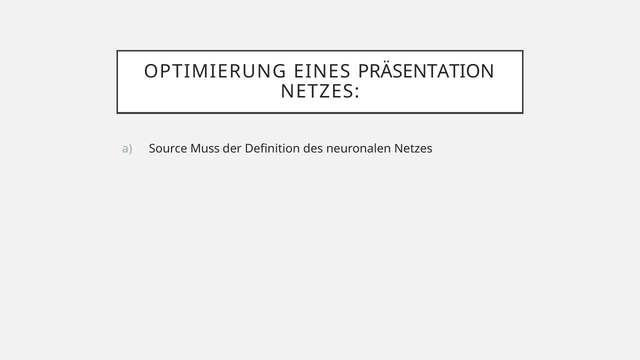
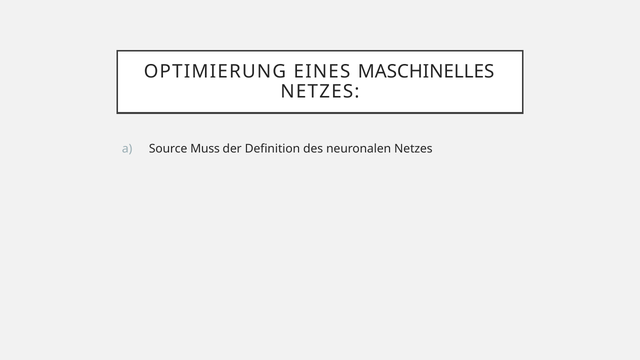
PRÄSENTATION: PRÄSENTATION -> MASCHINELLES (426, 72)
